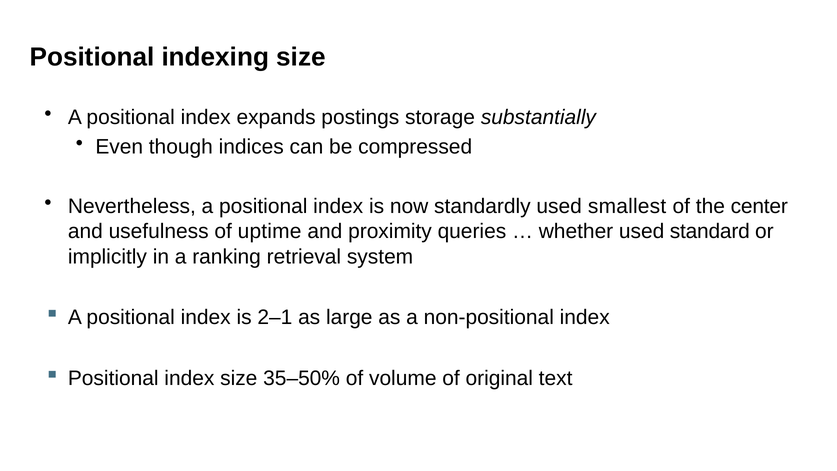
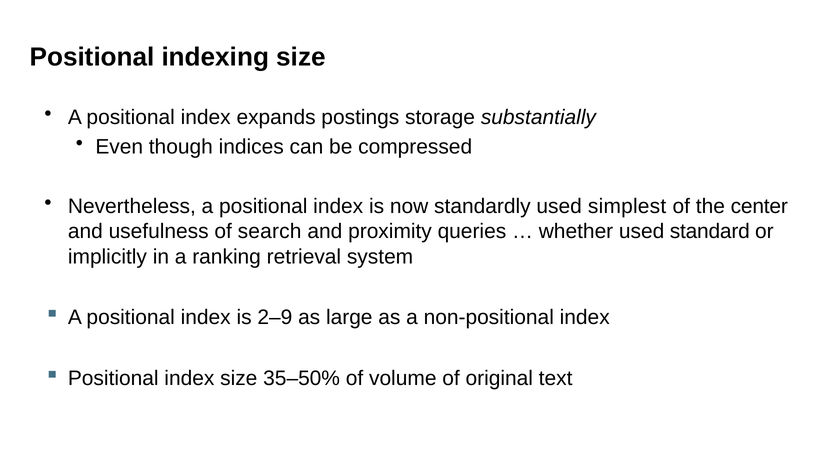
smallest: smallest -> simplest (627, 206)
uptime: uptime -> search (270, 231)
2–1: 2–1 -> 2–9 (275, 317)
